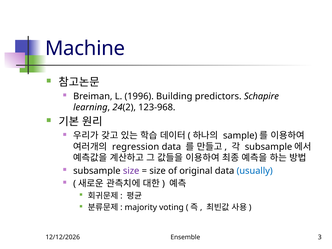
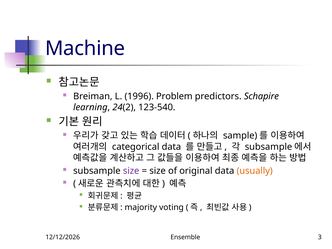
Building: Building -> Problem (174, 96)
123-968: 123-968 -> 123-540 (157, 107)
regression: regression -> categorical (136, 147)
usually colour: blue -> orange (255, 171)
